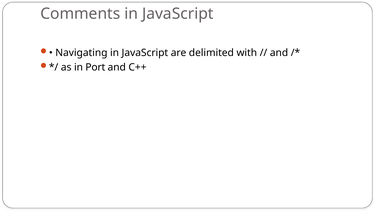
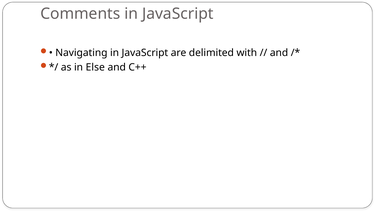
Port: Port -> Else (95, 67)
